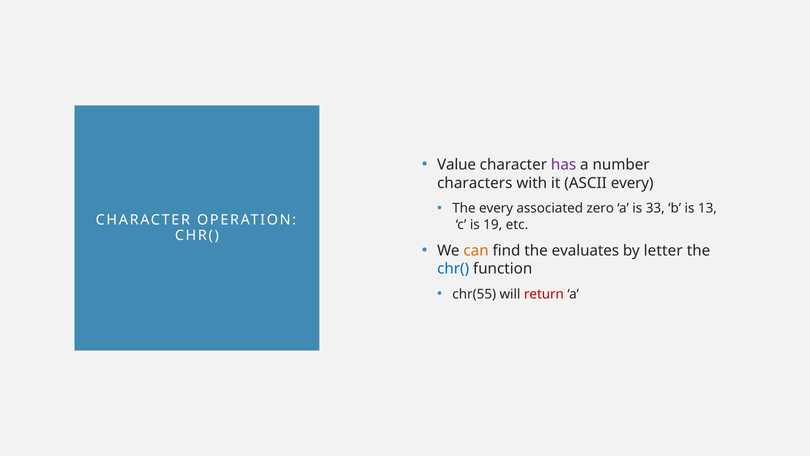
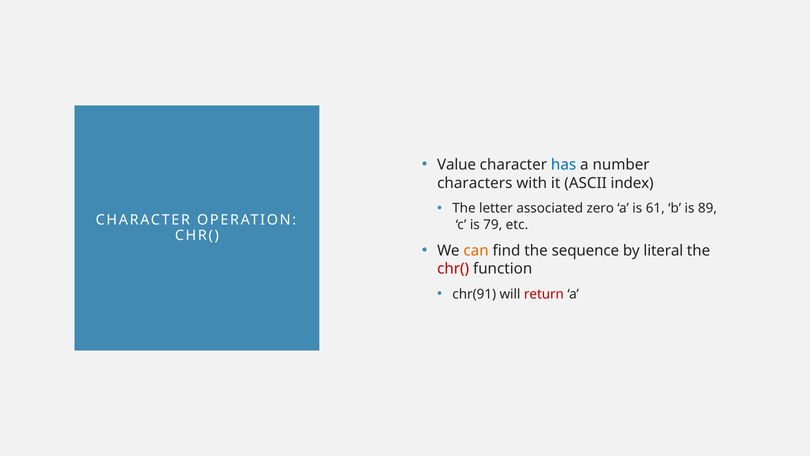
has colour: purple -> blue (564, 165)
ASCII every: every -> index (632, 183)
The every: every -> letter (496, 208)
33: 33 -> 61 (655, 208)
13: 13 -> 89 (707, 208)
19: 19 -> 79 (493, 225)
evaluates: evaluates -> sequence (585, 250)
letter: letter -> literal (663, 250)
chr( colour: blue -> red (453, 269)
chr(55: chr(55 -> chr(91 (474, 294)
